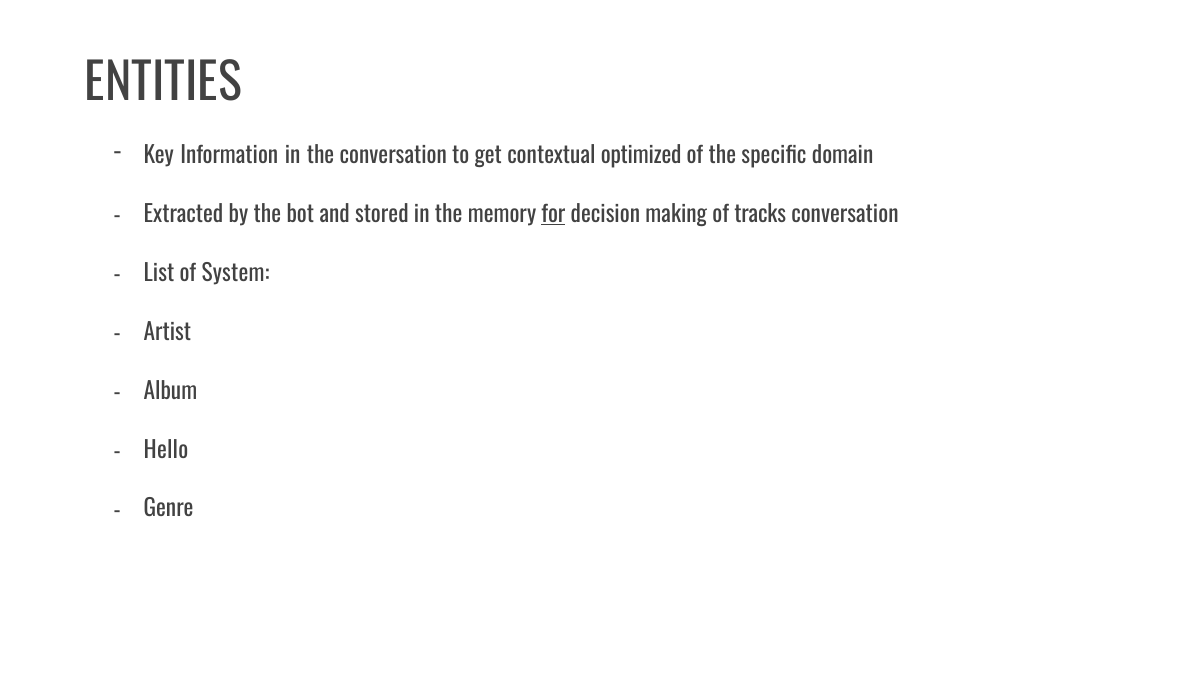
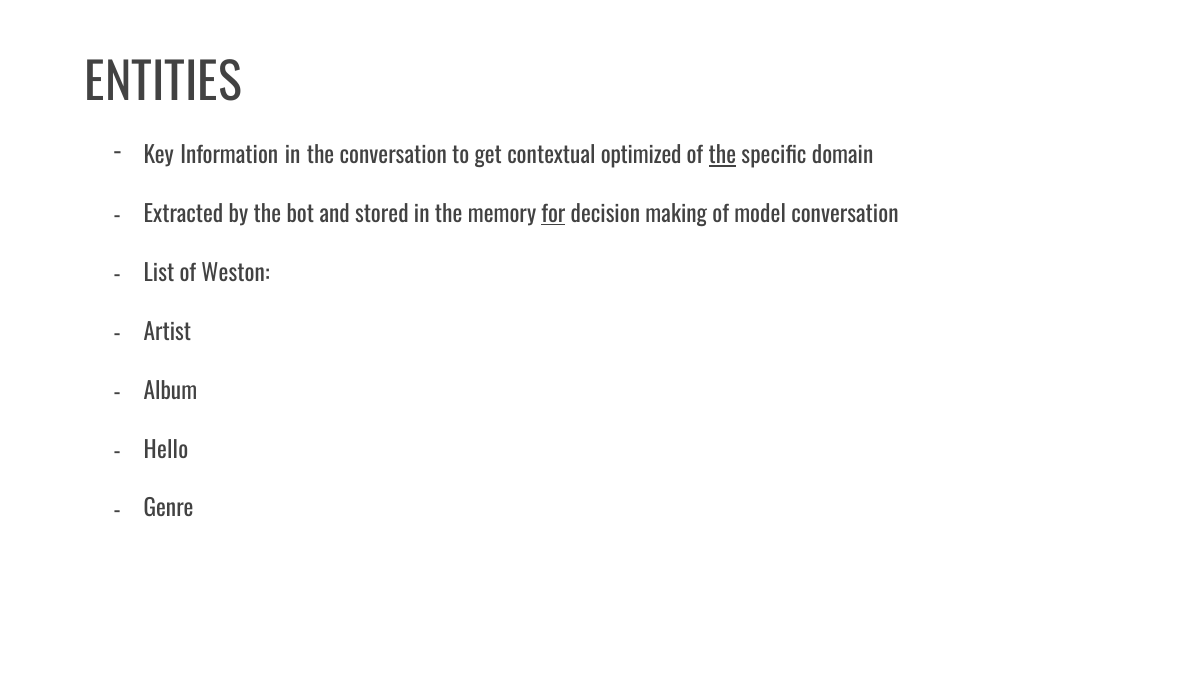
the underline: none -> present (722, 156)
tracks: tracks -> model (760, 215)
System: System -> Weston (236, 274)
